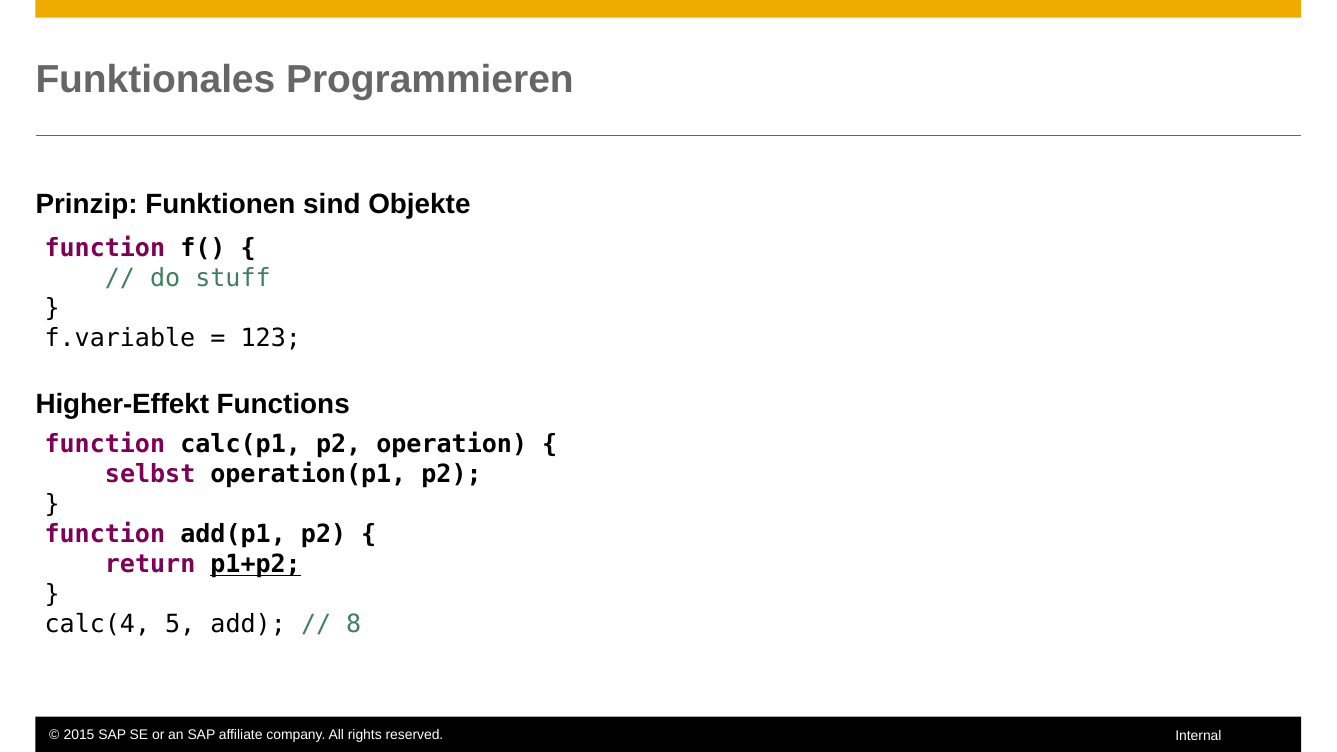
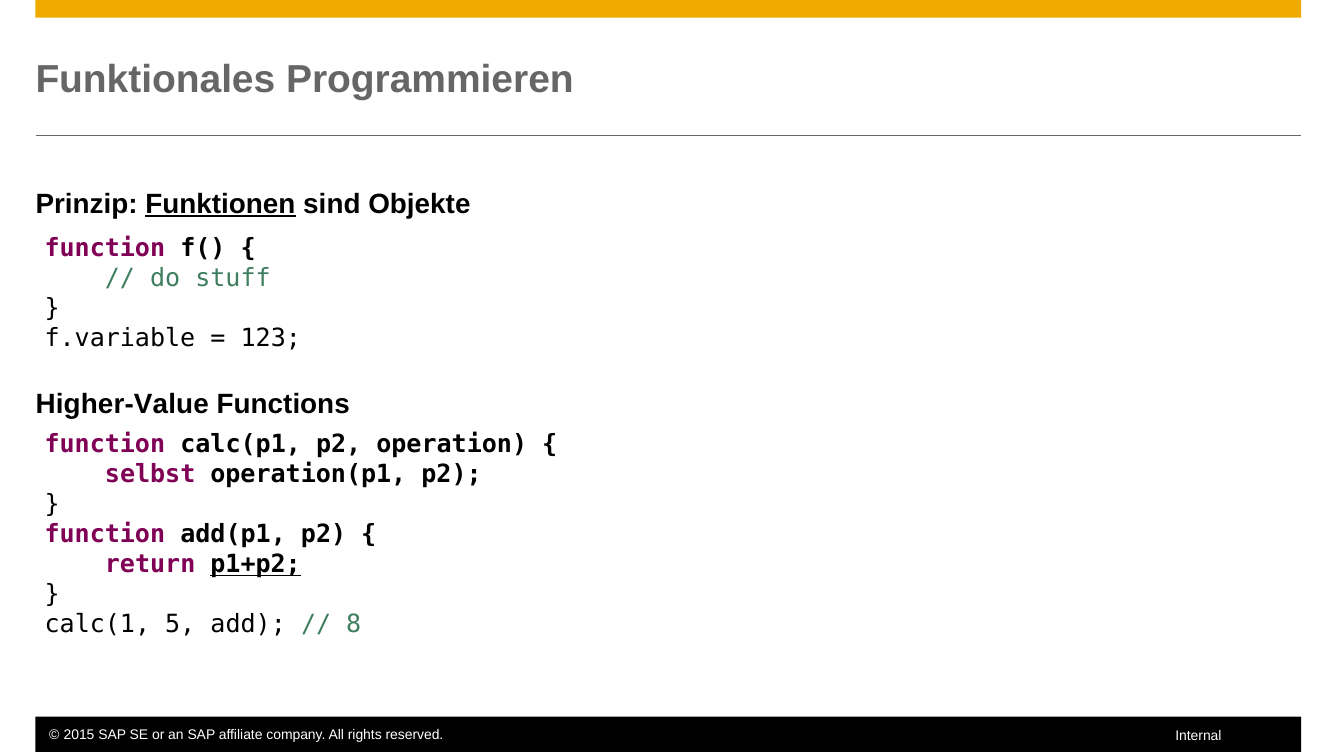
Funktionen underline: none -> present (220, 204)
Higher-Effekt: Higher-Effekt -> Higher-Value (122, 405)
calc(4: calc(4 -> calc(1 (97, 625)
